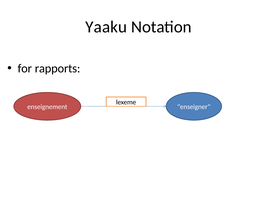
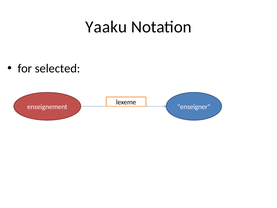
rapports: rapports -> selected (58, 68)
